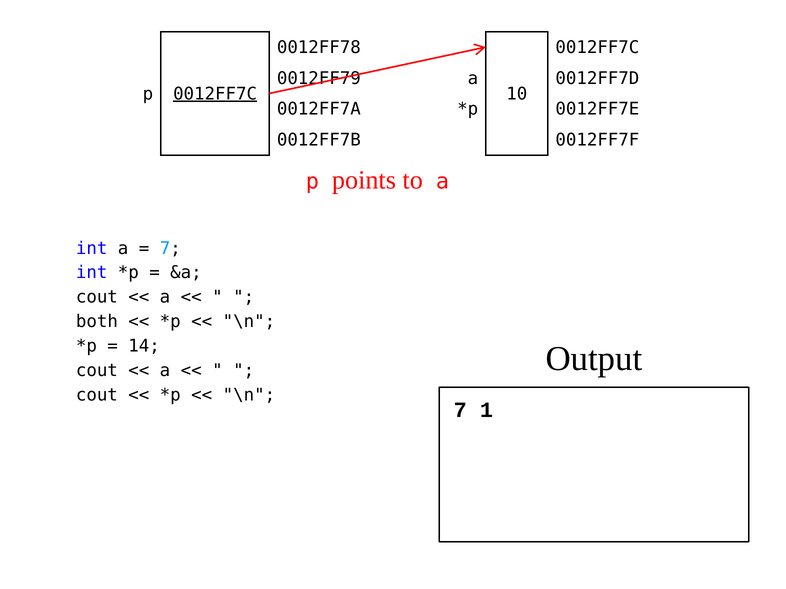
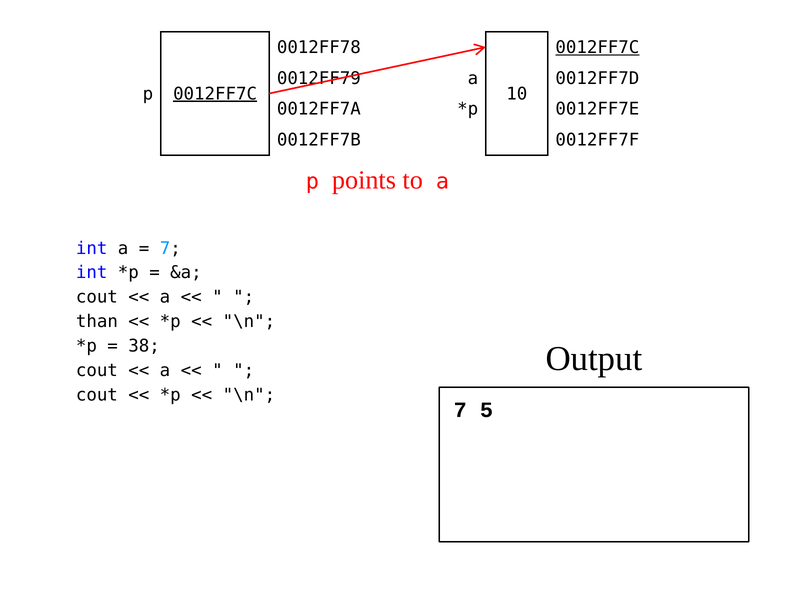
0012FF7C underline: none -> present (597, 47)
both: both -> than (97, 322)
14: 14 -> 38 (144, 346)
1: 1 -> 5 (486, 410)
